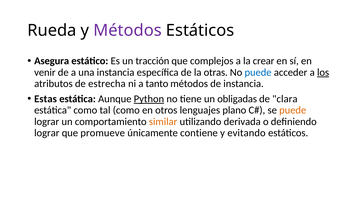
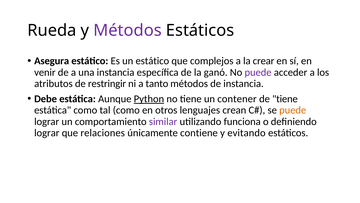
un tracción: tracción -> estático (152, 61)
otras: otras -> ganó (216, 72)
puede colour: blue -> purple (258, 72)
los underline: present -> none (323, 72)
estrecha: estrecha -> restringir (107, 84)
Estas: Estas -> Debe (46, 99)
obligadas: obligadas -> contener (237, 99)
de clara: clara -> tiene (285, 99)
plano: plano -> crean (234, 110)
similar colour: orange -> purple (163, 121)
derivada: derivada -> funciona (242, 121)
promueve: promueve -> relaciones (103, 133)
